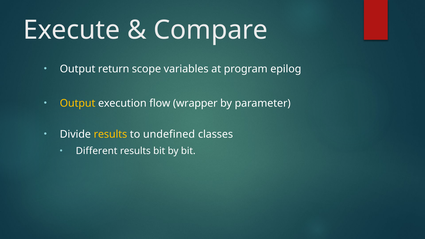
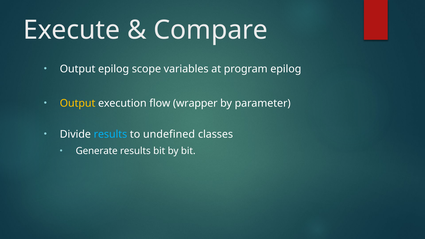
Output return: return -> epilog (114, 69)
results colour: yellow -> light blue (110, 135)
Different: Different -> Generate (97, 151)
